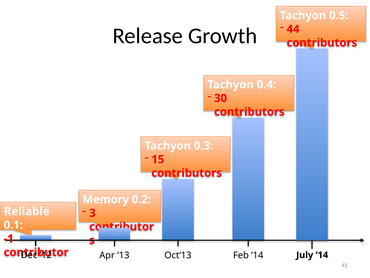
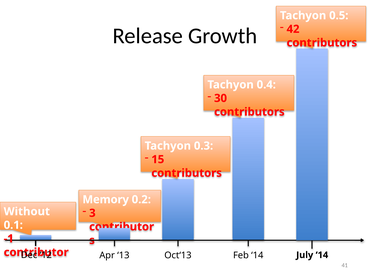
44: 44 -> 42 (293, 29)
Reliable: Reliable -> Without (27, 211)
